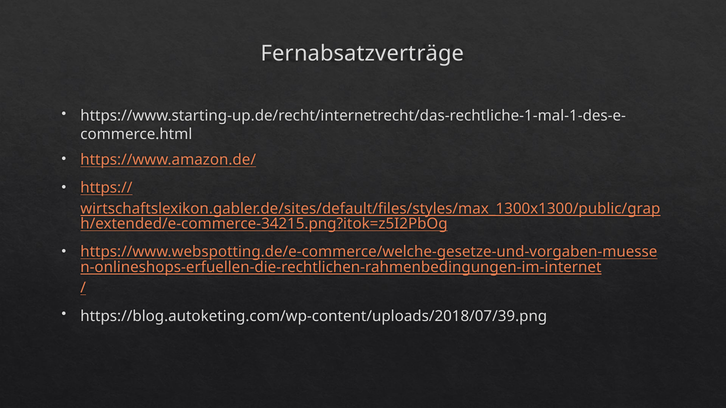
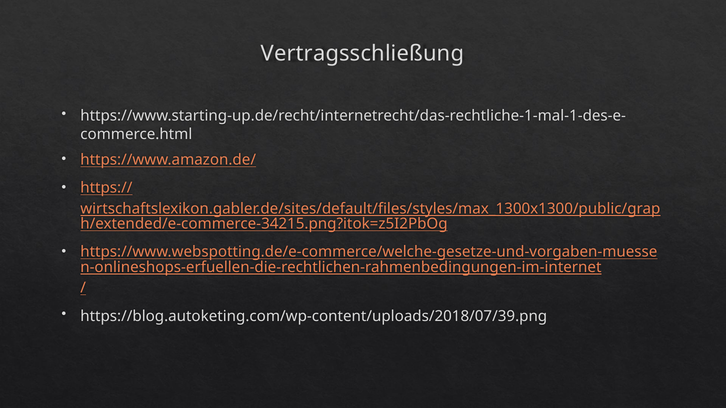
Fernabsatzverträge: Fernabsatzverträge -> Vertragsschließung (362, 54)
